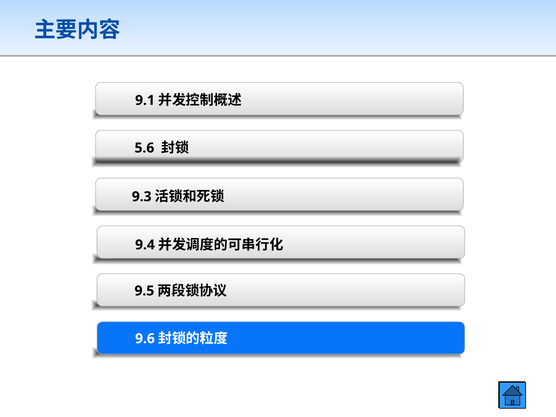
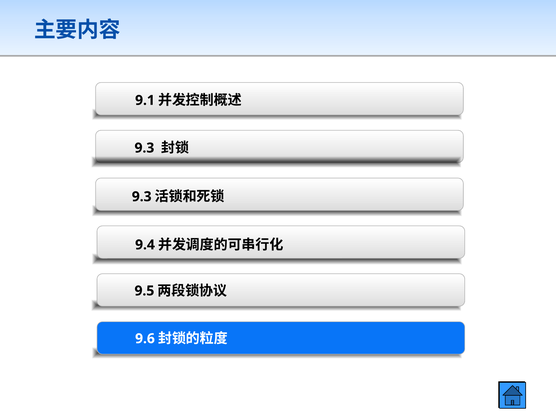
5.6: 5.6 -> 9.3 (144, 148)
